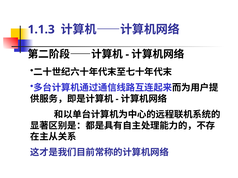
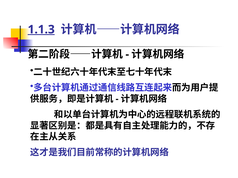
1.1.3 underline: none -> present (41, 30)
